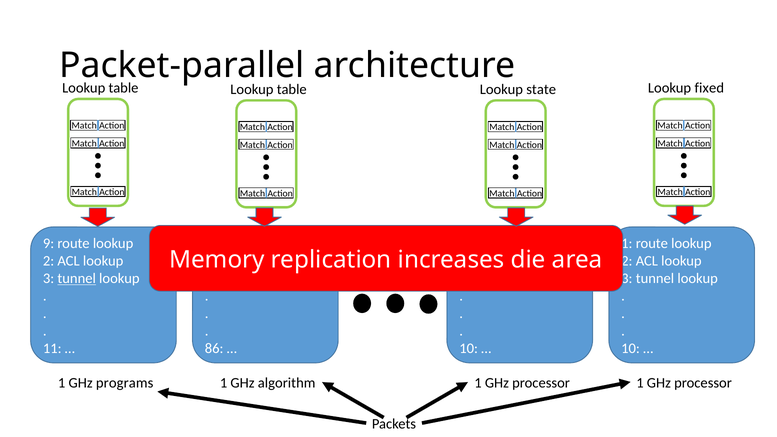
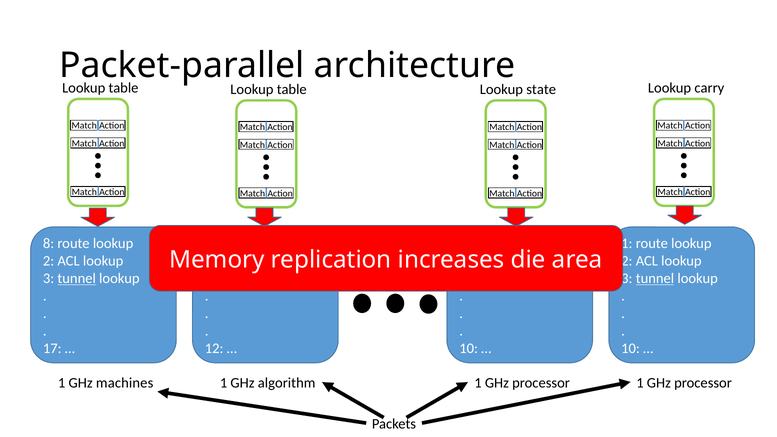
fixed: fixed -> carry (709, 88)
9: 9 -> 8 (49, 244)
tunnel underline: none -> present (655, 278)
11: 11 -> 17 (52, 348)
86: 86 -> 12 (214, 348)
programs: programs -> machines (125, 383)
